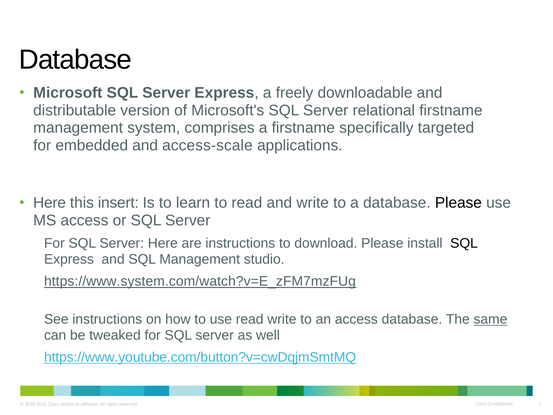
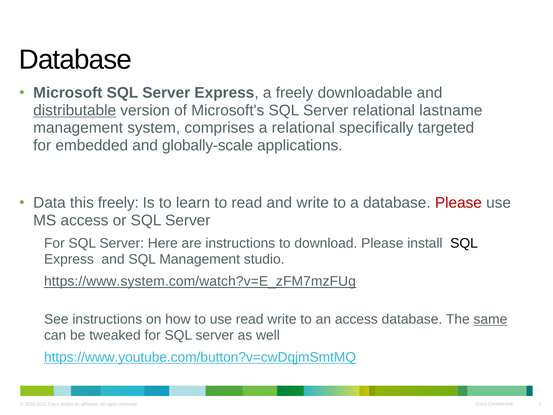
distributable underline: none -> present (75, 110)
relational firstname: firstname -> lastname (451, 110)
a firstname: firstname -> relational (303, 128)
access-scale: access-scale -> globally-scale (208, 145)
Here: Here -> Data (49, 203)
this insert: insert -> freely (118, 203)
Please colour: black -> red (458, 203)
